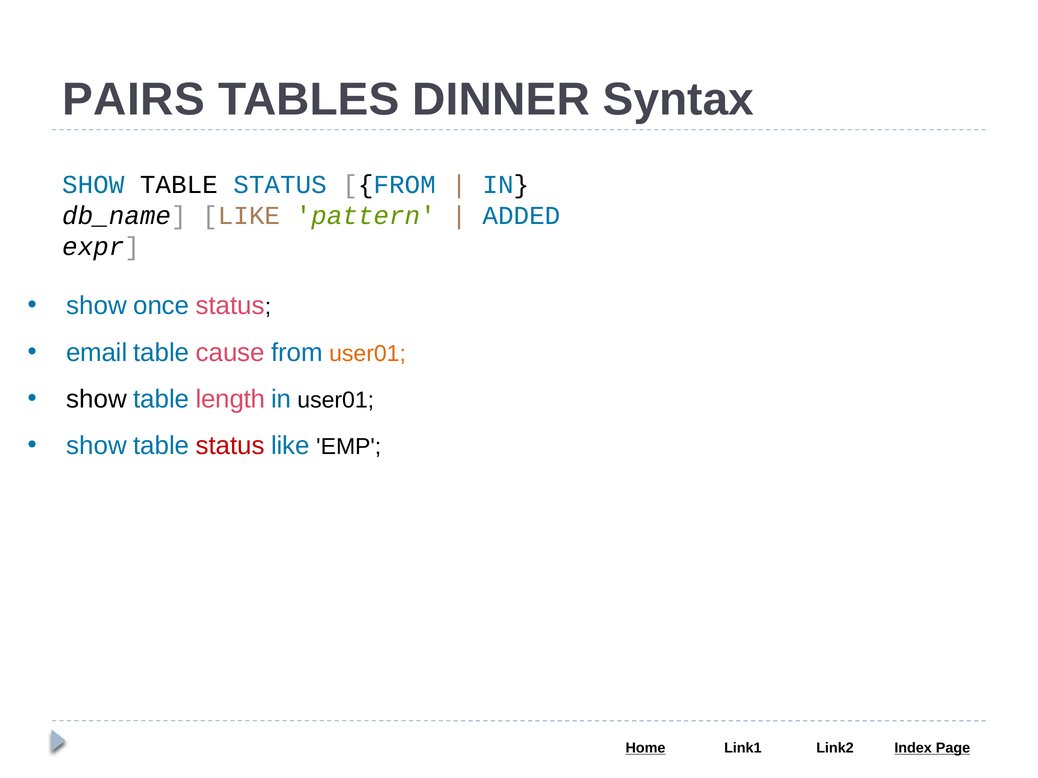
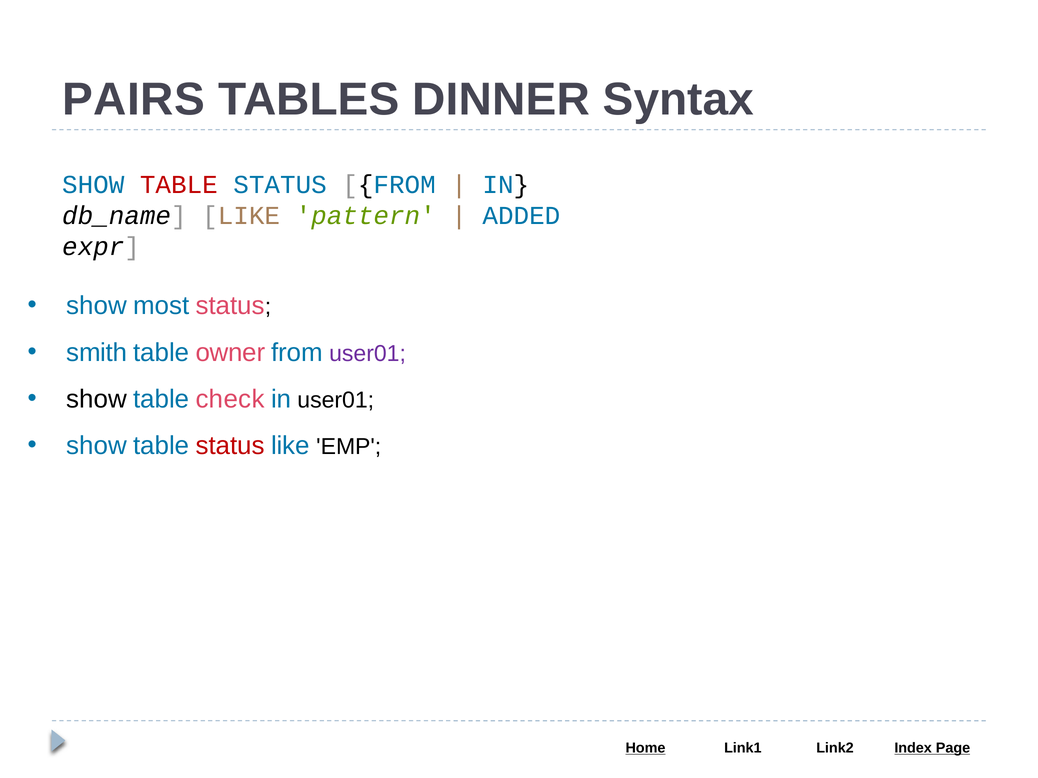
TABLE colour: black -> red (179, 185)
once: once -> most (161, 306)
email: email -> smith (97, 353)
cause: cause -> owner (230, 353)
user01 colour: orange -> purple (368, 354)
length: length -> check (230, 399)
